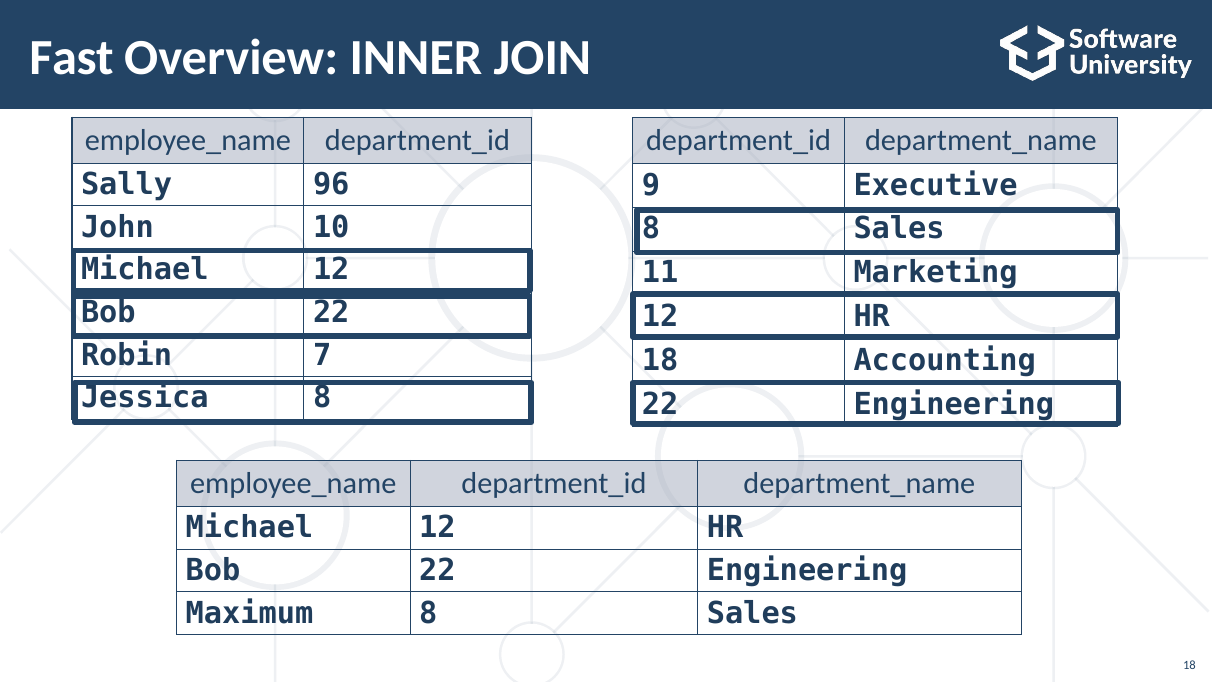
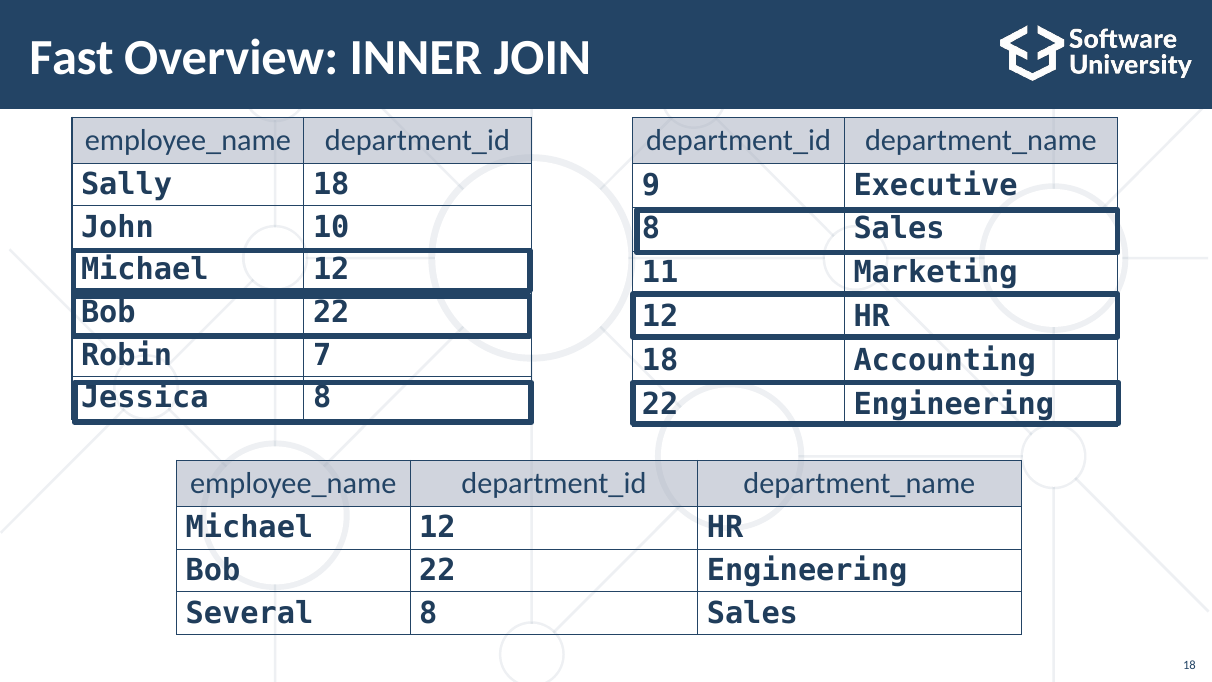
Sally 96: 96 -> 18 (331, 184)
Maximum: Maximum -> Several (249, 613)
